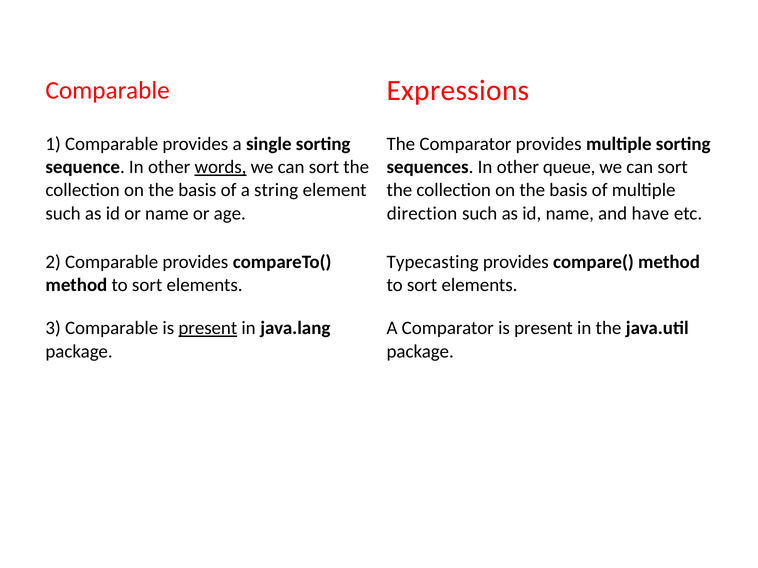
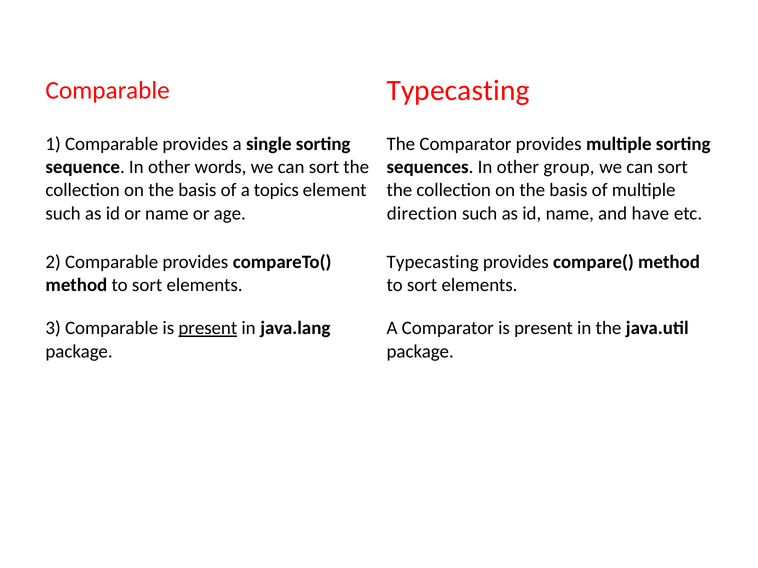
Comparable Expressions: Expressions -> Typecasting (458, 90)
words underline: present -> none (220, 167)
queue: queue -> group (569, 167)
string: string -> topics (276, 190)
